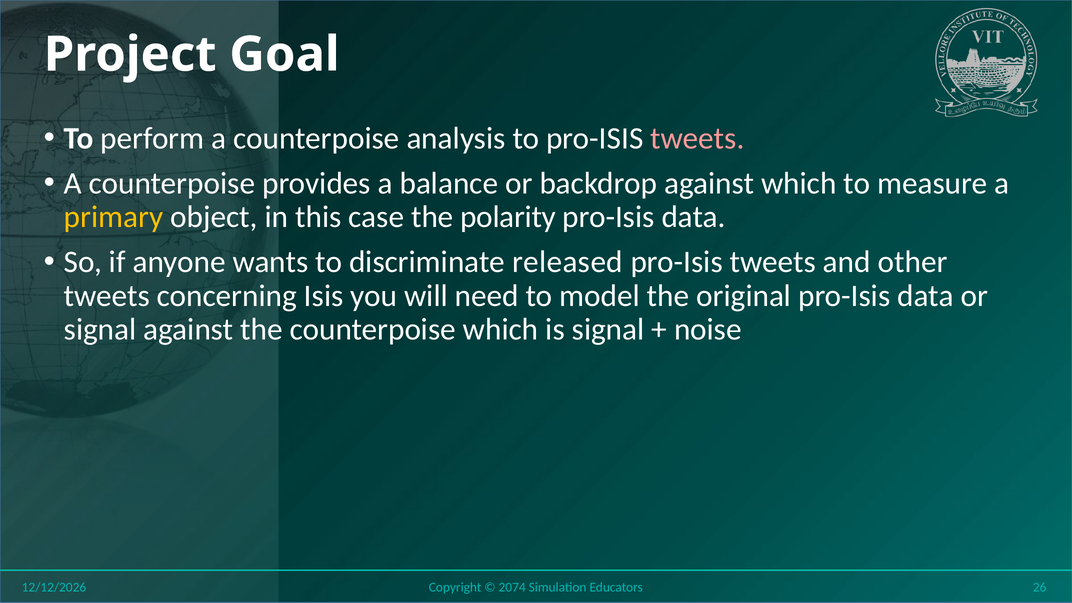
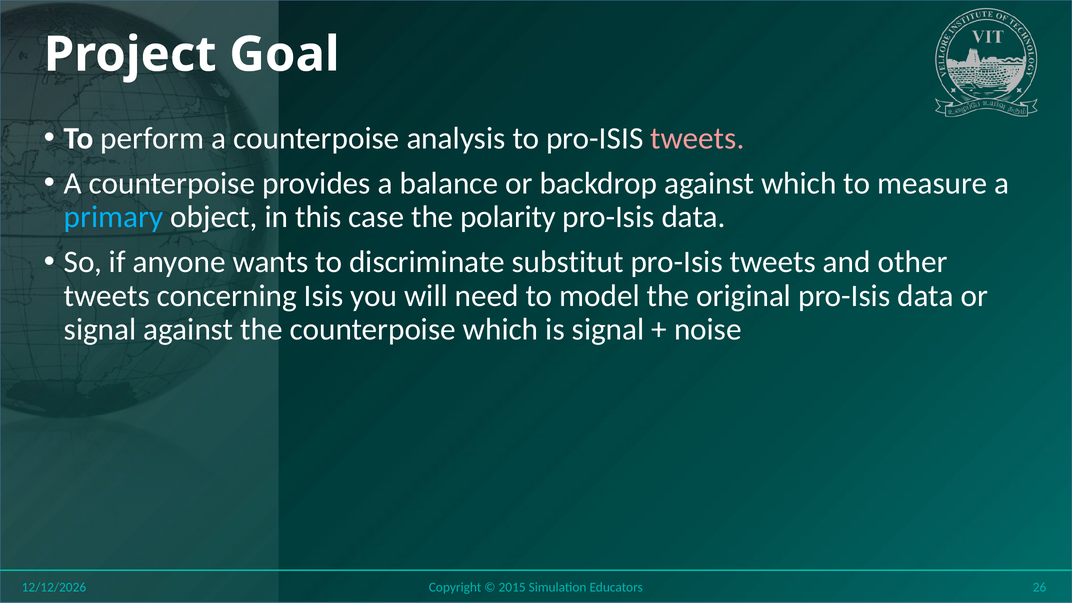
primary colour: yellow -> light blue (114, 217)
released: released -> substitut (568, 262)
2074: 2074 -> 2015 (512, 587)
